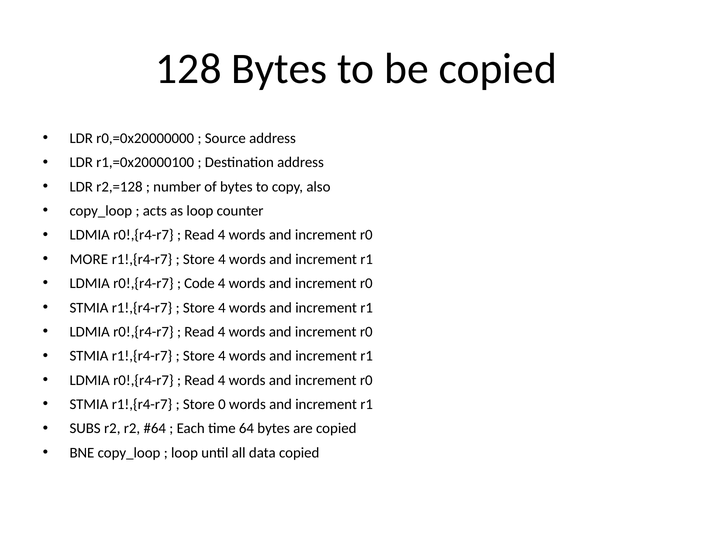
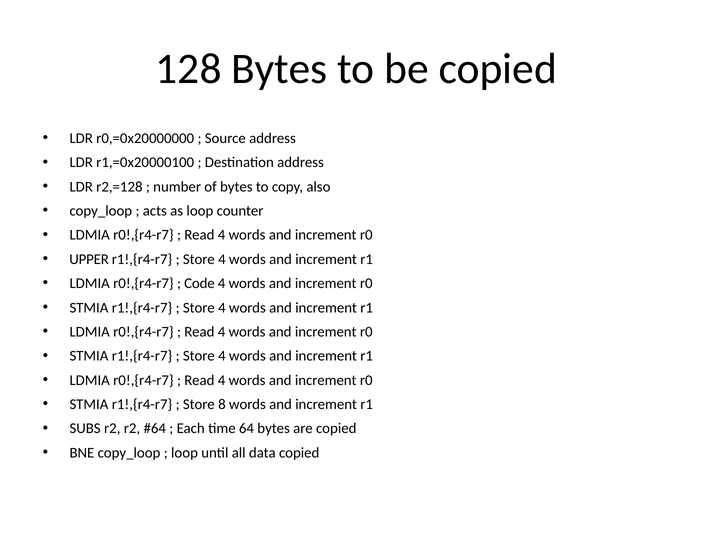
MORE: MORE -> UPPER (89, 259)
0: 0 -> 8 (222, 404)
